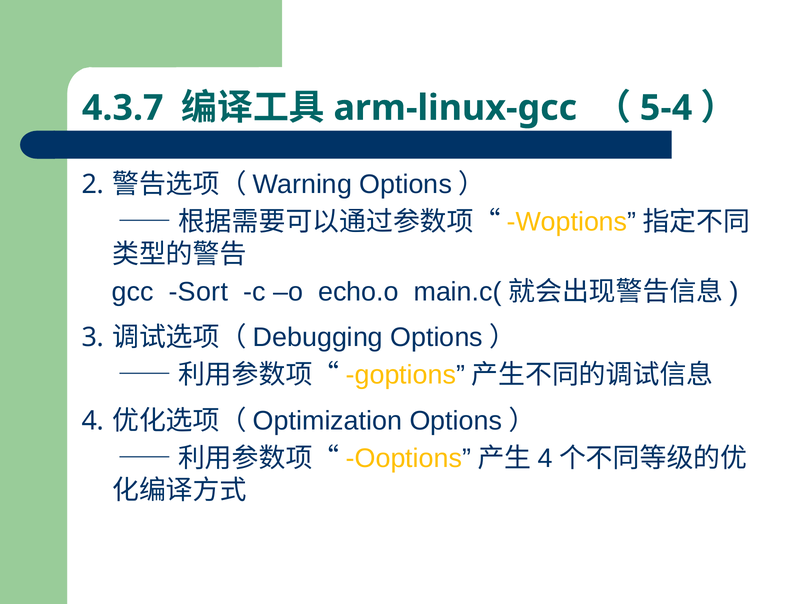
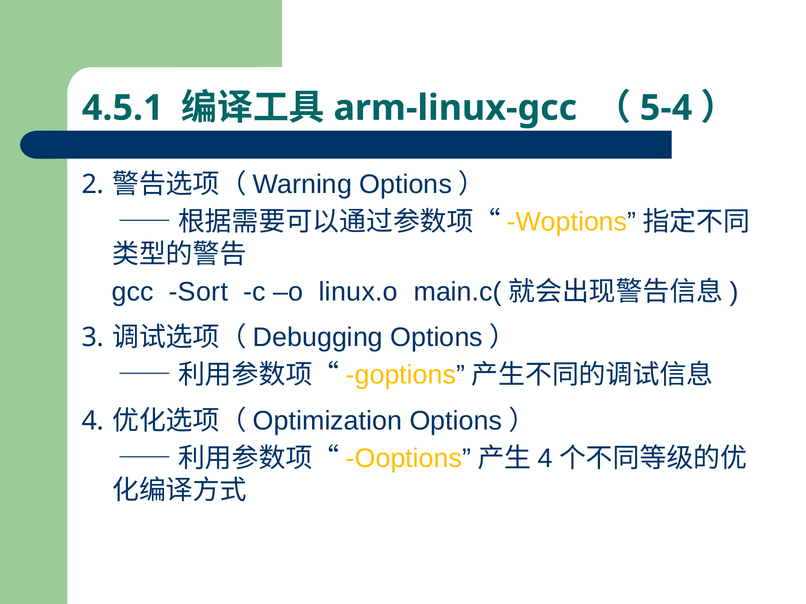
4.3.7: 4.3.7 -> 4.5.1 (123, 108)
echo.o: echo.o -> linux.o (358, 292)
